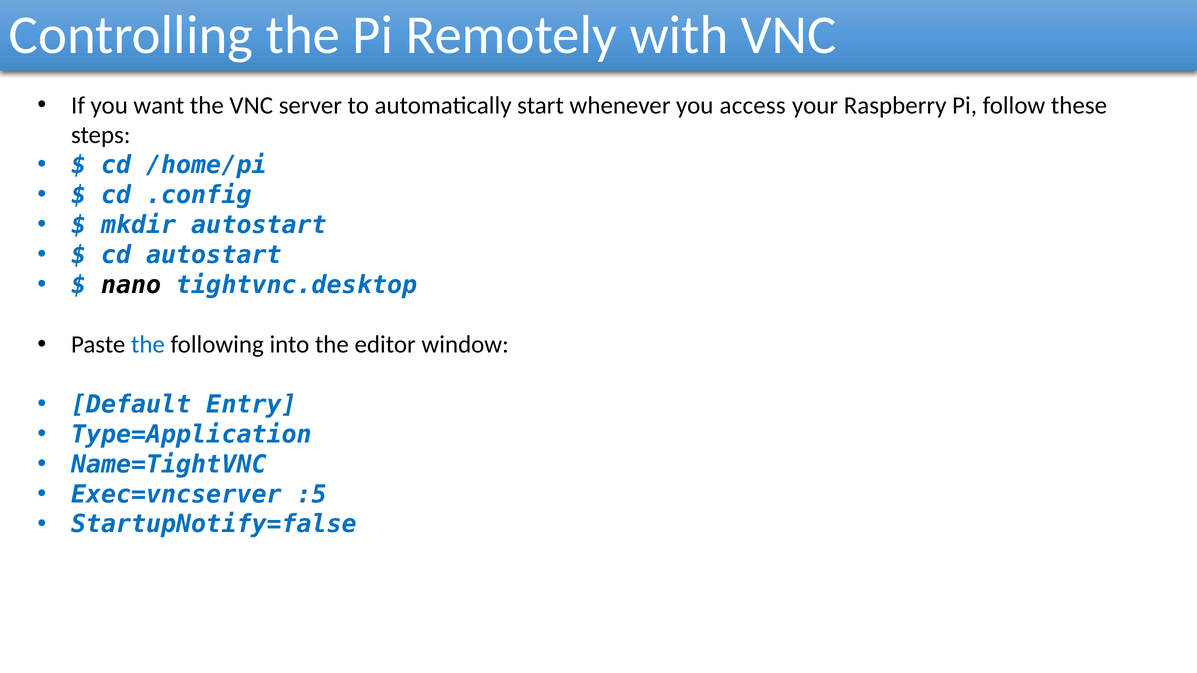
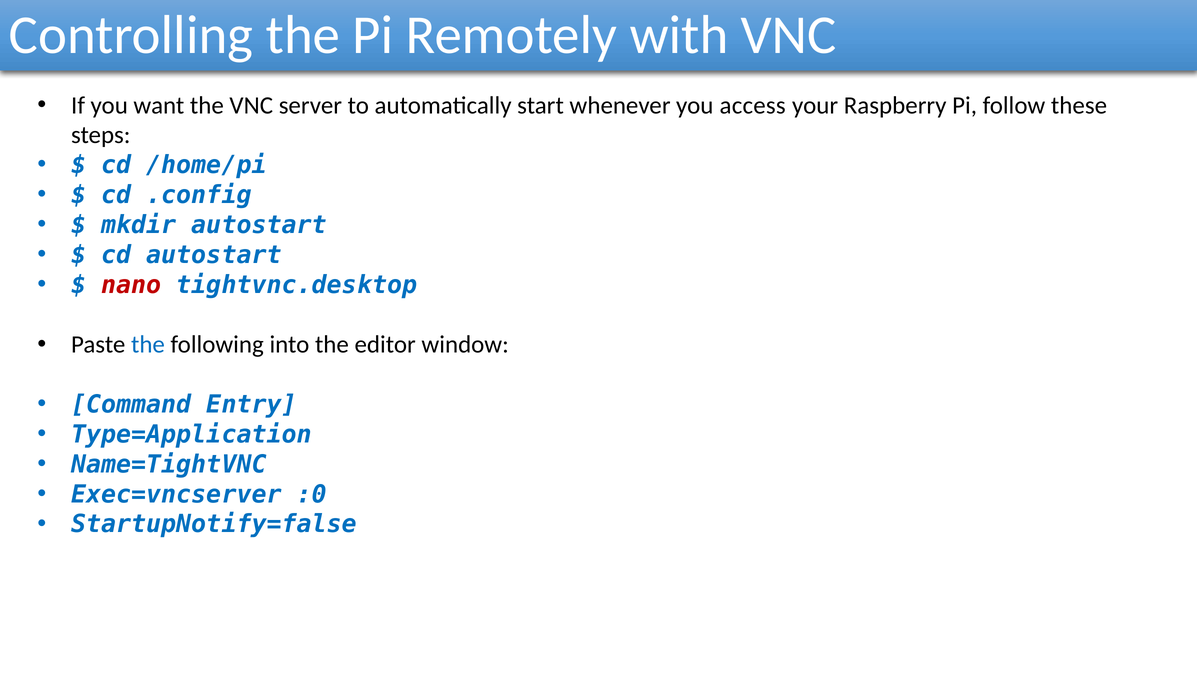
nano colour: black -> red (131, 285)
Default: Default -> Command (131, 405)
:5: :5 -> :0 (312, 495)
